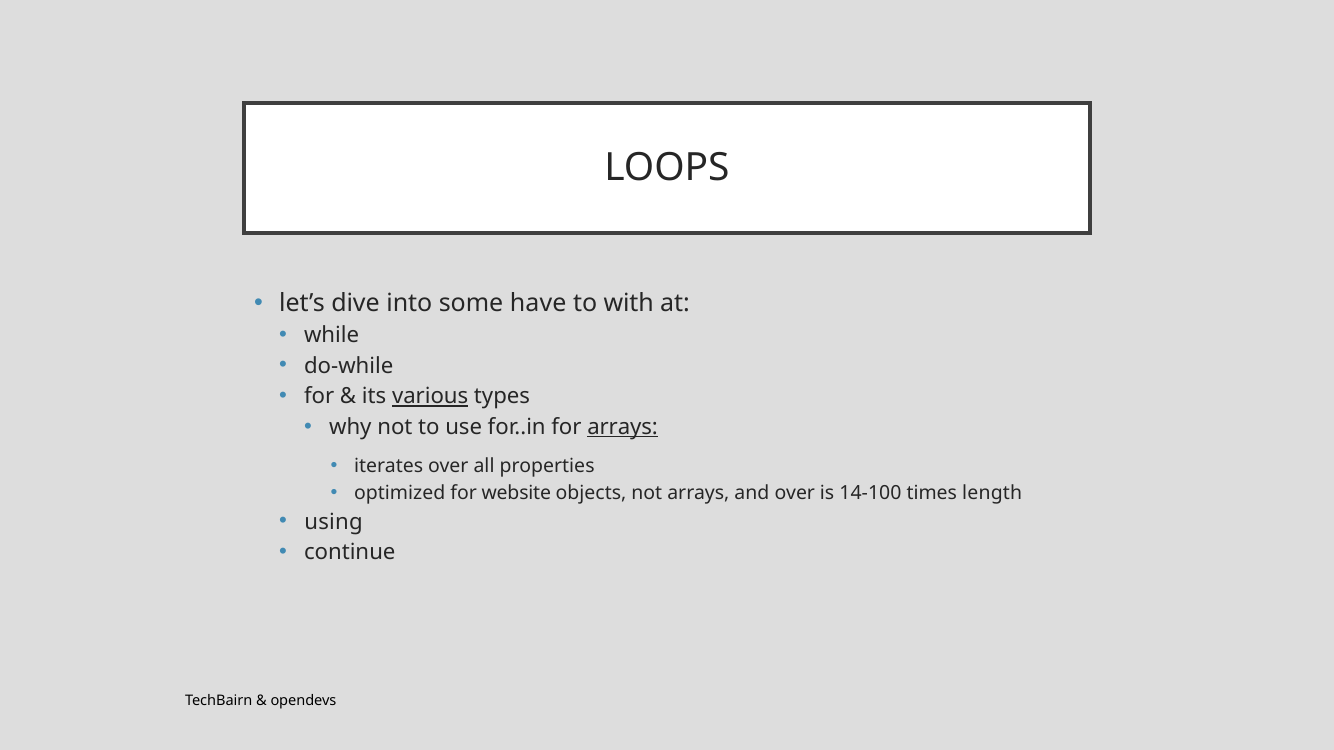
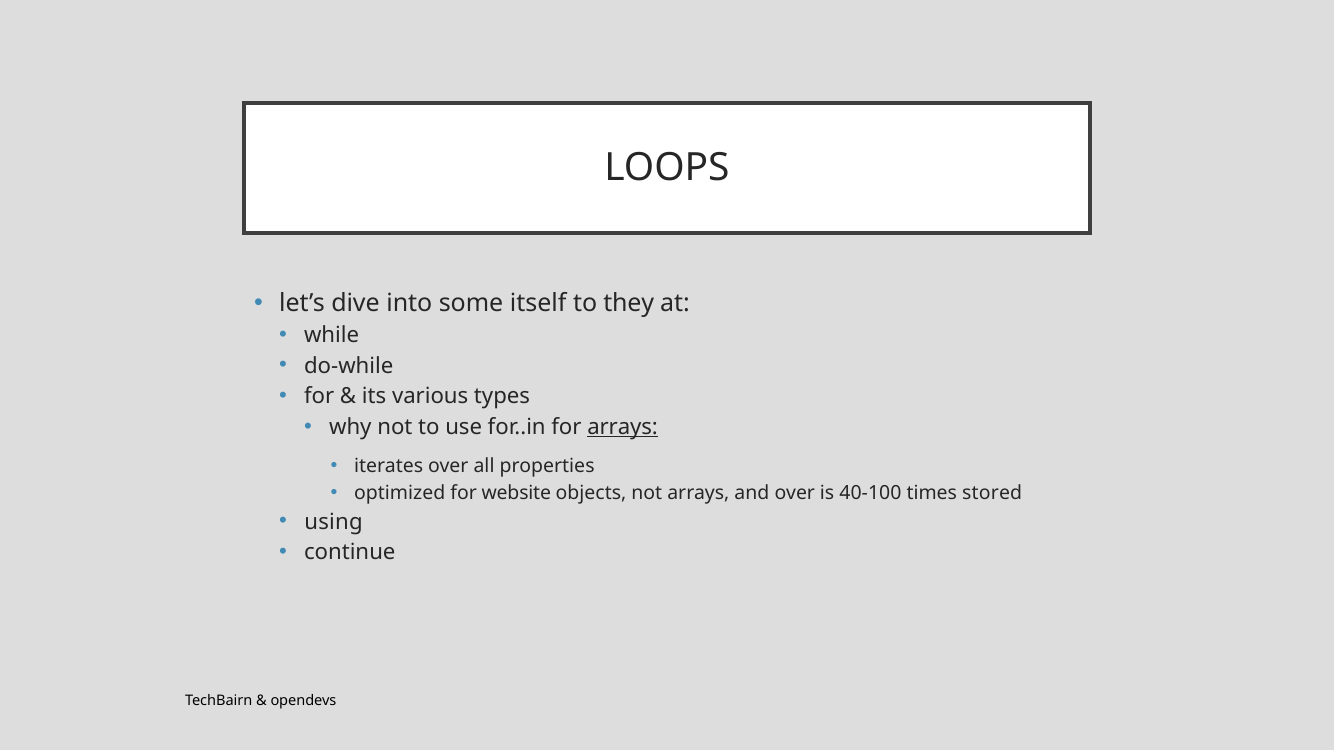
have: have -> itself (538, 303)
with: with -> they (629, 303)
various underline: present -> none (430, 397)
14-100: 14-100 -> 40-100 (870, 493)
length: length -> stored (992, 493)
